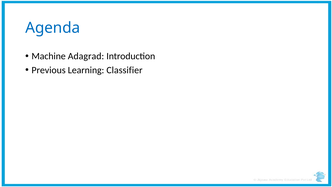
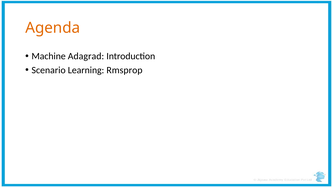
Agenda colour: blue -> orange (53, 28)
Previous: Previous -> Scenario (49, 70)
Classifier: Classifier -> Rmsprop (124, 70)
